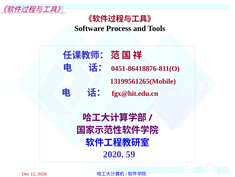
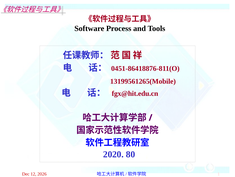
59: 59 -> 80 (131, 154)
